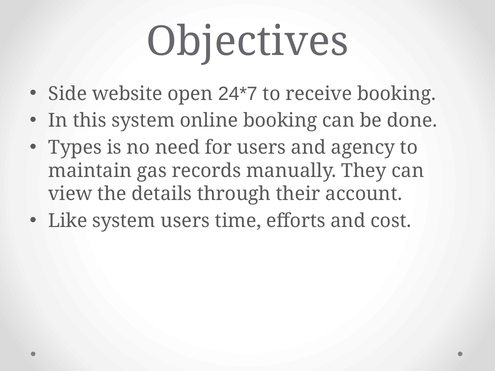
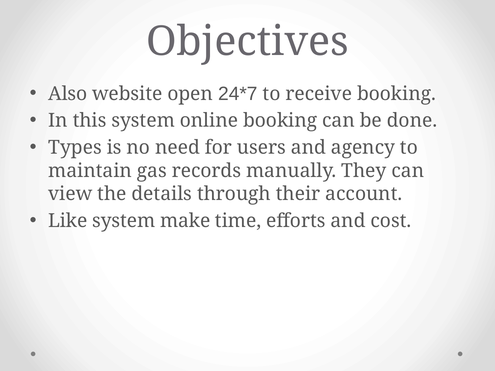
Side: Side -> Also (68, 94)
system users: users -> make (185, 221)
